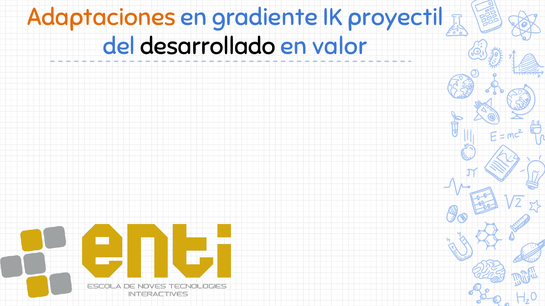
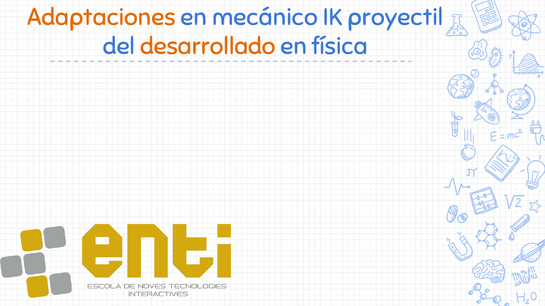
gradiente: gradiente -> mecánico (265, 17)
desarrollado colour: black -> orange (208, 46)
valor: valor -> física (340, 46)
